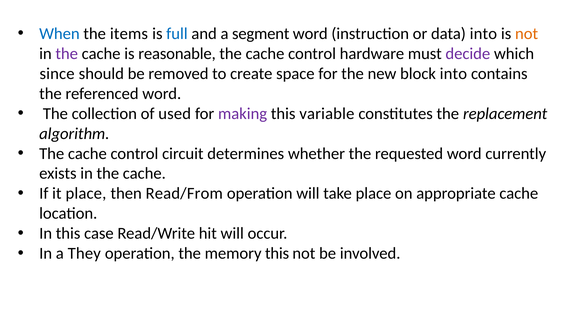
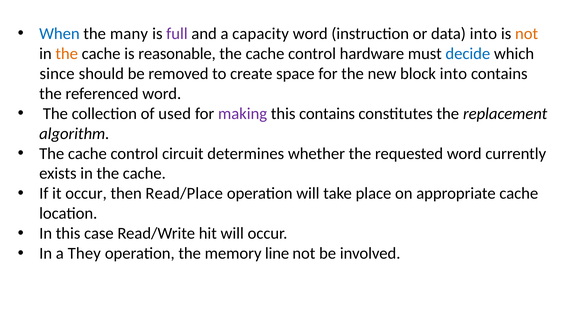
items: items -> many (129, 34)
full colour: blue -> purple (177, 34)
segment: segment -> capacity (261, 34)
the colour: purple -> orange (67, 54)
decide colour: purple -> blue (468, 54)
this variable: variable -> contains (327, 113)
it place: place -> occur (86, 193)
Read/From: Read/From -> Read/Place (184, 193)
memory this: this -> line (277, 253)
